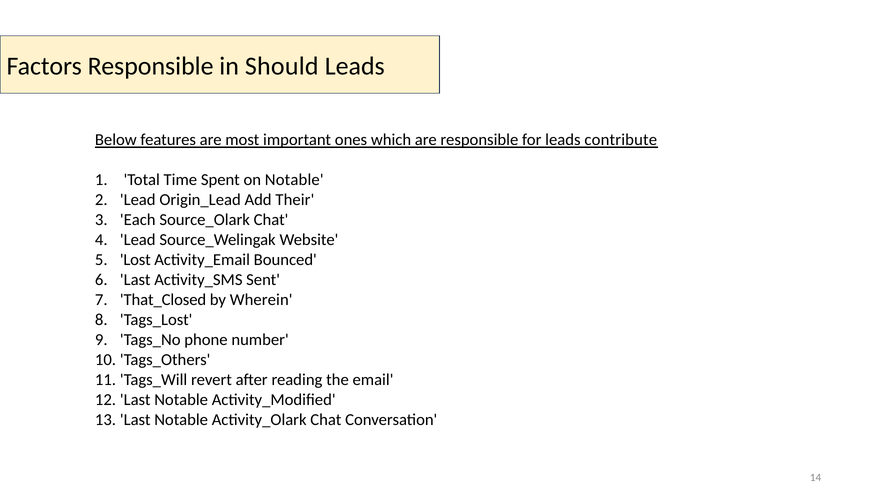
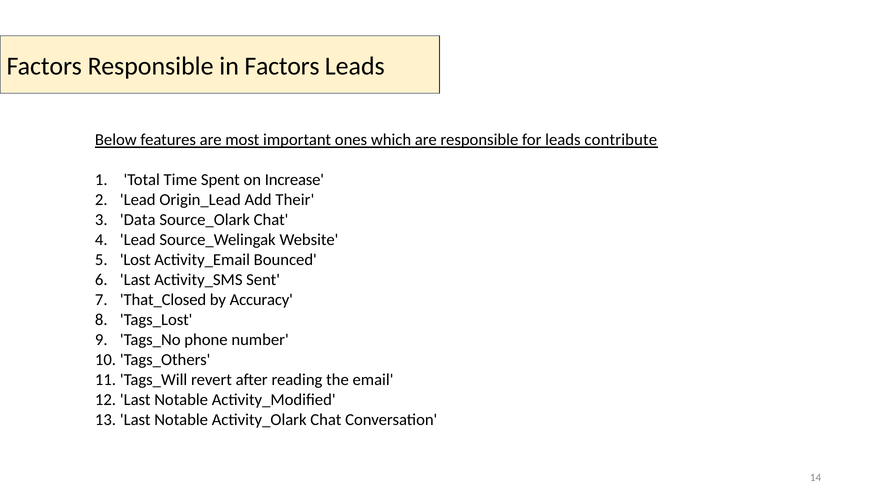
in Should: Should -> Factors (282, 66)
on Notable: Notable -> Increase (294, 180)
Each: Each -> Data (138, 220)
Wherein: Wherein -> Accuracy (261, 300)
